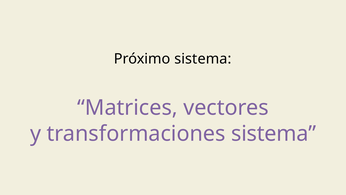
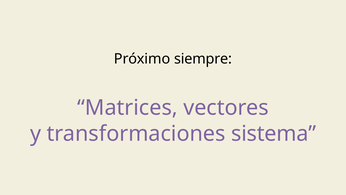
Próximo sistema: sistema -> siempre (203, 59)
